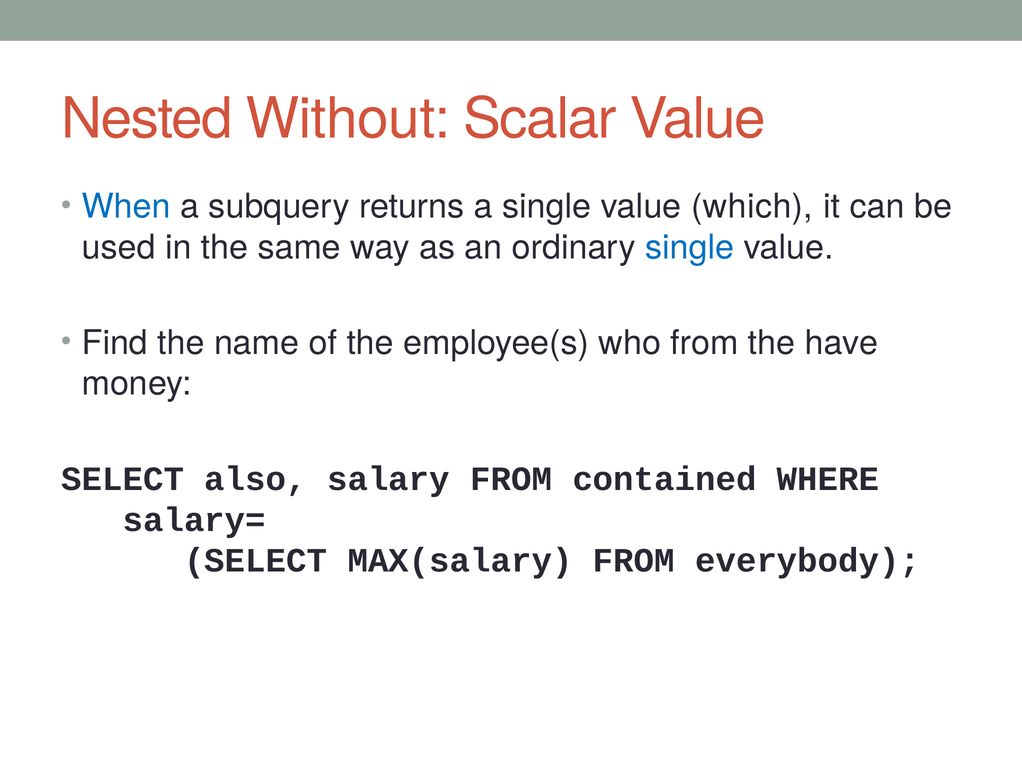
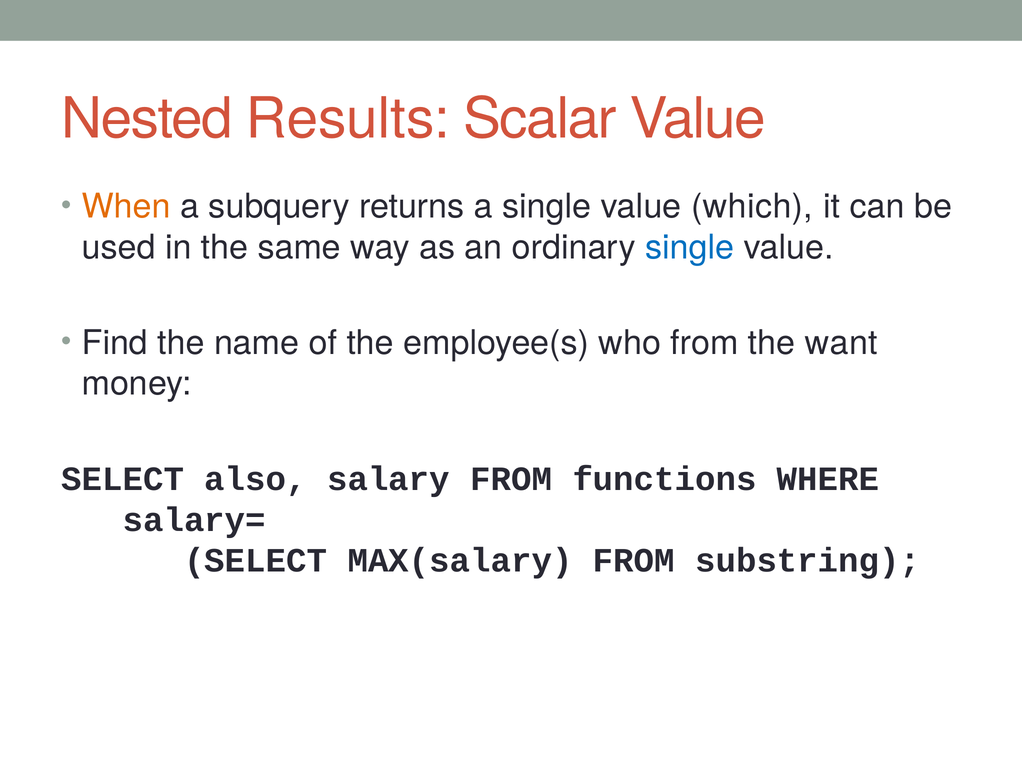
Without: Without -> Results (348, 119)
When colour: blue -> orange (126, 207)
have: have -> want (841, 343)
contained: contained -> functions (665, 479)
everybody: everybody -> substring (808, 561)
